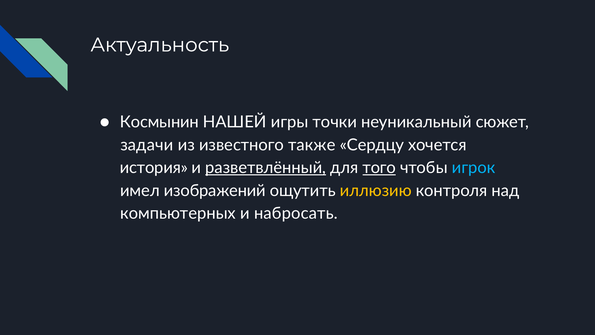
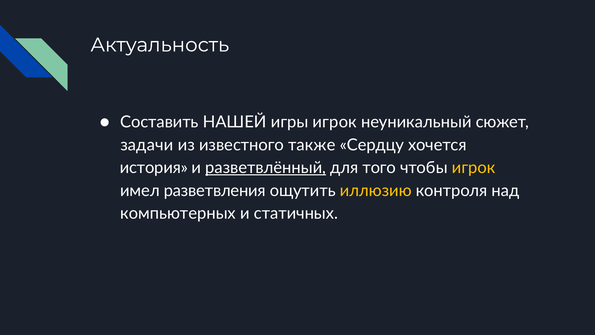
Космынин: Космынин -> Составить (159, 122)
игры точки: точки -> игрок (335, 122)
того underline: present -> none (379, 168)
игрок colour: light blue -> yellow (474, 168)
изображений: изображений -> разветвления (215, 190)
набросать: набросать -> статичных (296, 213)
